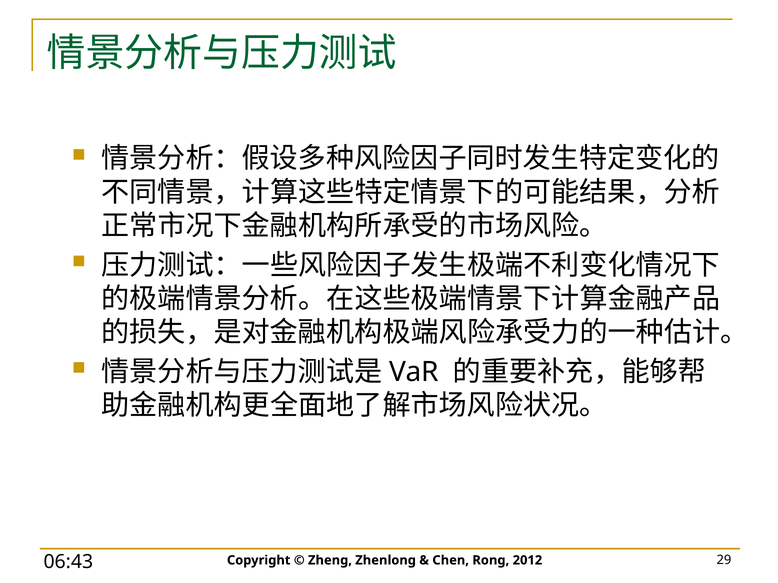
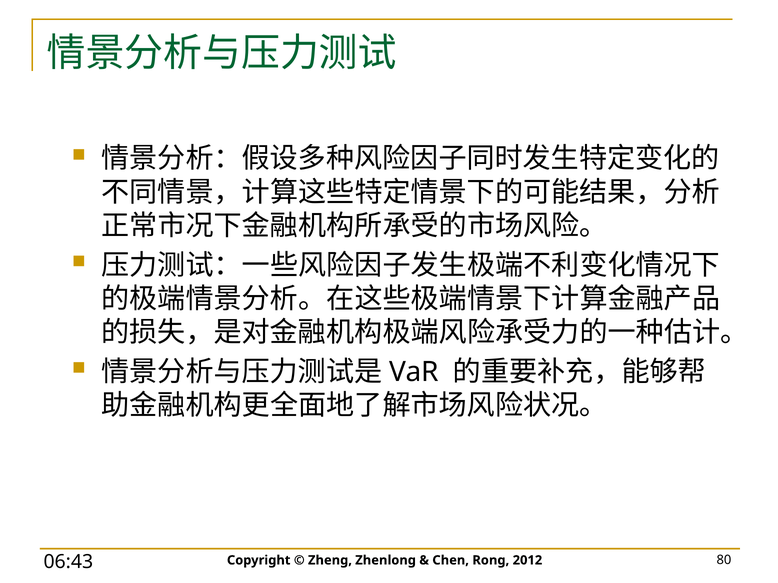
29: 29 -> 80 (724, 561)
